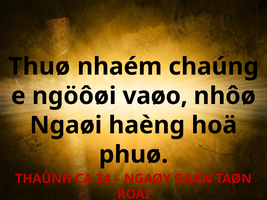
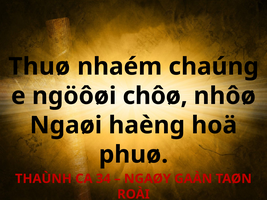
vaøo: vaøo -> chôø (155, 96)
